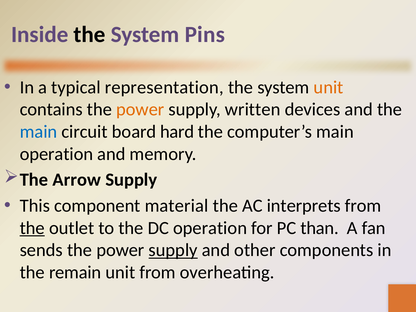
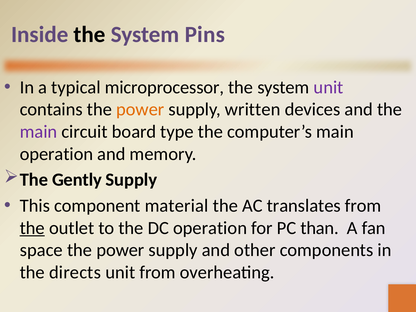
representation: representation -> microprocessor (164, 87)
unit colour: orange -> purple (329, 87)
main colour: blue -> purple (39, 132)
hard: hard -> type (177, 132)
Arrow: Arrow -> Gently (77, 180)
interprets: interprets -> translates (304, 206)
sends: sends -> space (41, 250)
supply underline: present -> none (173, 250)
remain: remain -> directs (75, 272)
